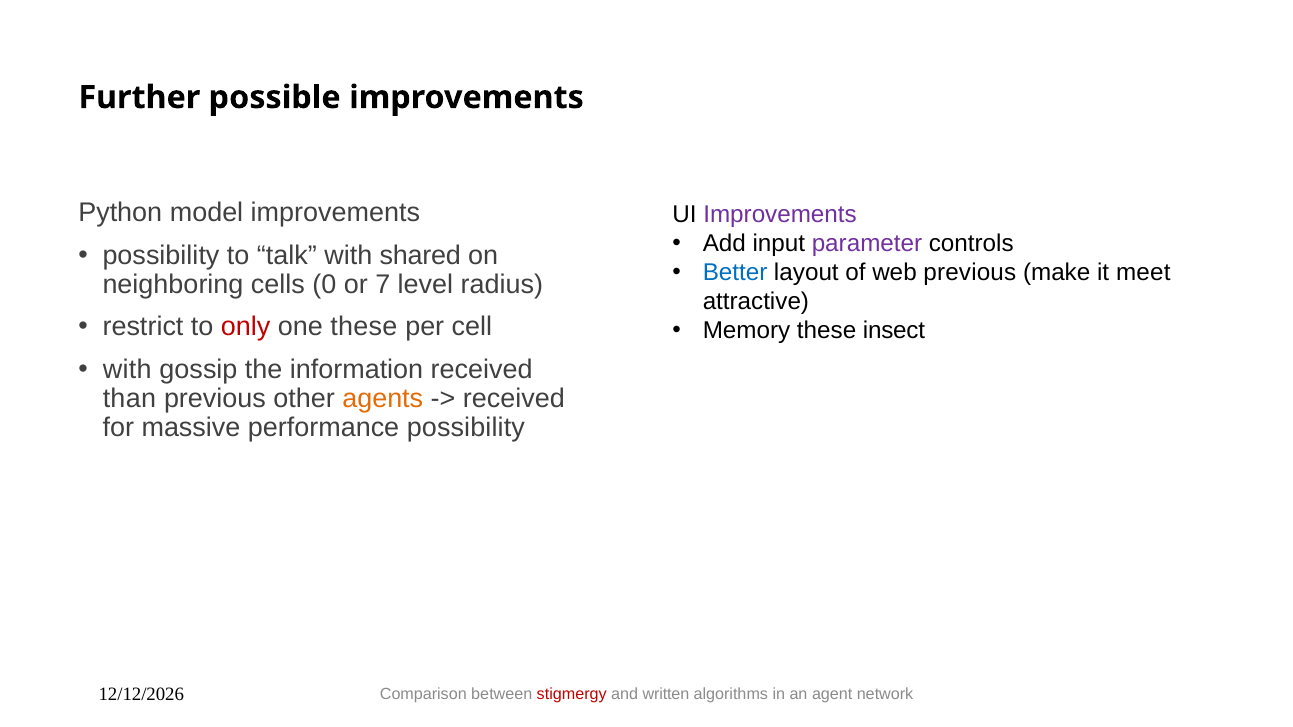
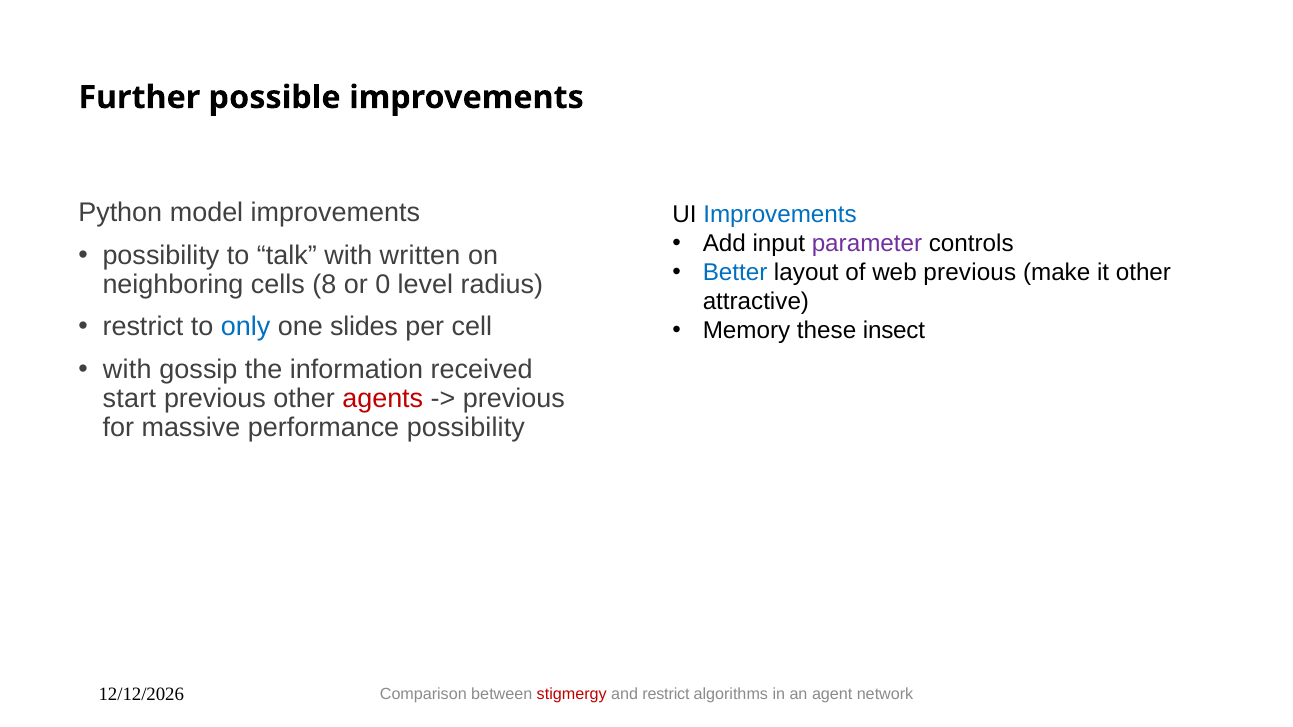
Improvements colour: purple -> blue (780, 215)
shared: shared -> written (420, 255)
it meet: meet -> other (1143, 273)
0: 0 -> 8 (324, 285)
7: 7 -> 0 (383, 285)
only colour: red -> blue (246, 327)
one these: these -> slides (364, 327)
than: than -> start (129, 399)
agents colour: orange -> red (383, 399)
received: received -> previous (514, 399)
and written: written -> restrict (666, 695)
